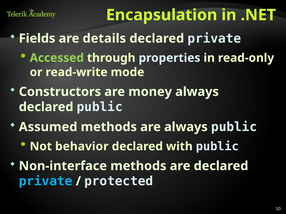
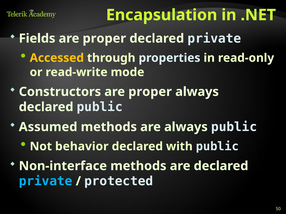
Fields are details: details -> proper (104, 39)
Accessed colour: light green -> yellow (57, 58)
Constructors are money: money -> proper (150, 92)
